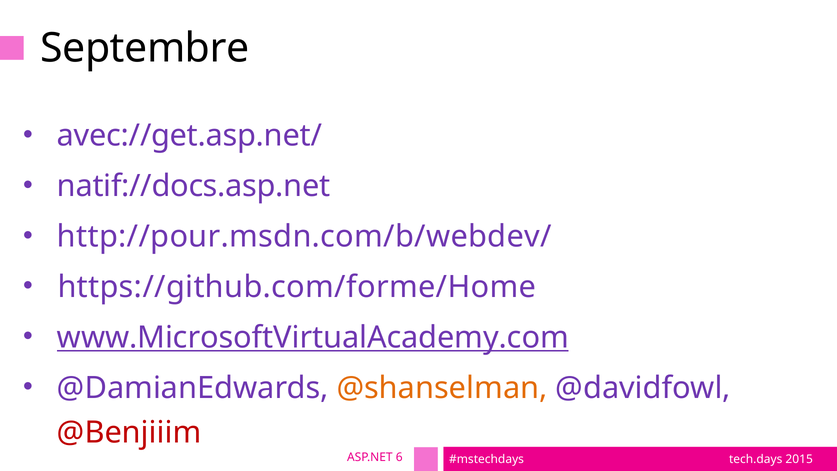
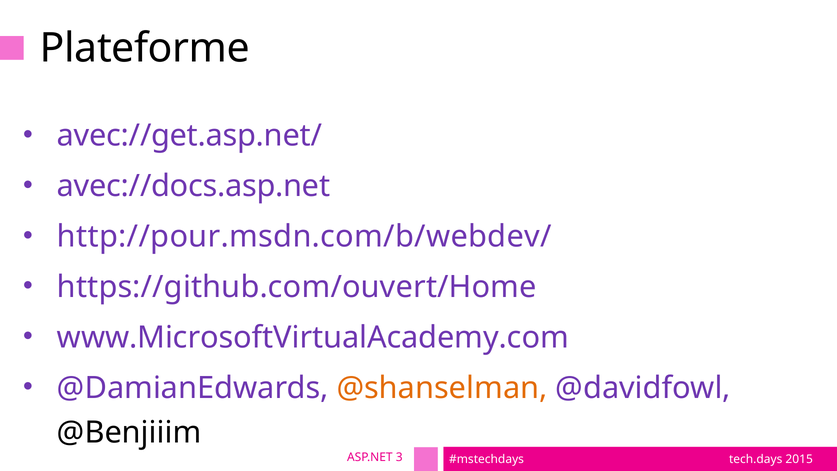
Septembre: Septembre -> Plateforme (145, 48)
natif://docs.asp.net: natif://docs.asp.net -> avec://docs.asp.net (194, 186)
https://github.com/forme/Home: https://github.com/forme/Home -> https://github.com/ouvert/Home (297, 287)
www.MicrosoftVirtualAcademy.com underline: present -> none (313, 337)
@Benjiiim colour: red -> black (129, 432)
6: 6 -> 3 (399, 457)
